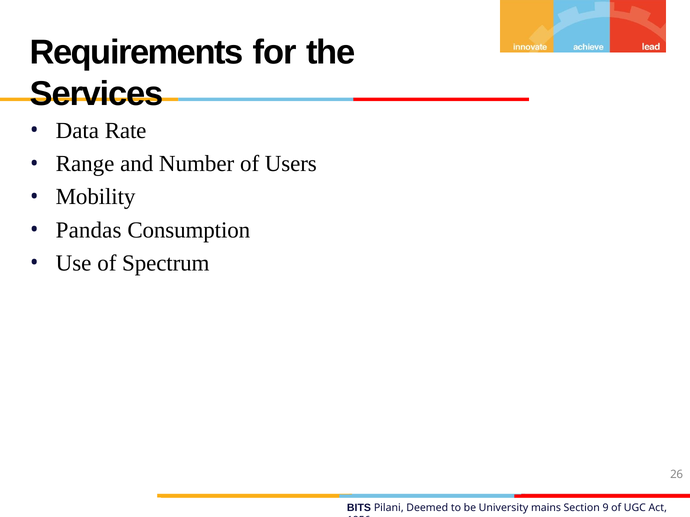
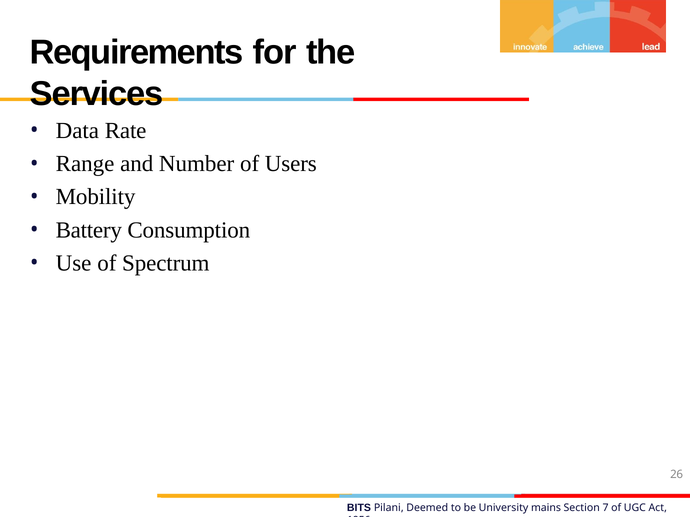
Pandas: Pandas -> Battery (89, 230)
9: 9 -> 7 (606, 508)
